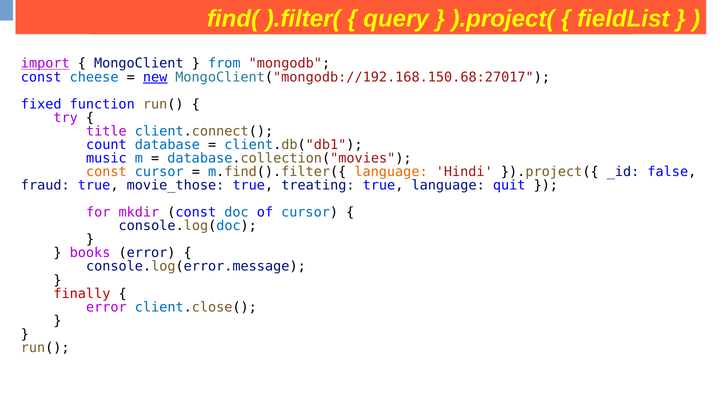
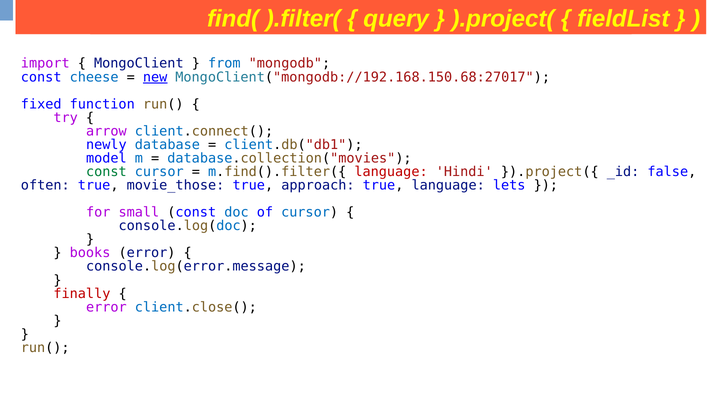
import underline: present -> none (45, 64)
title: title -> arrow (106, 131)
count: count -> newly (106, 145)
music: music -> model (106, 158)
const colour: orange -> green (106, 172)
language colour: orange -> red (391, 172)
fraud: fraud -> often (45, 185)
treating: treating -> approach (318, 185)
quit: quit -> lets (509, 185)
mkdir: mkdir -> small (139, 212)
